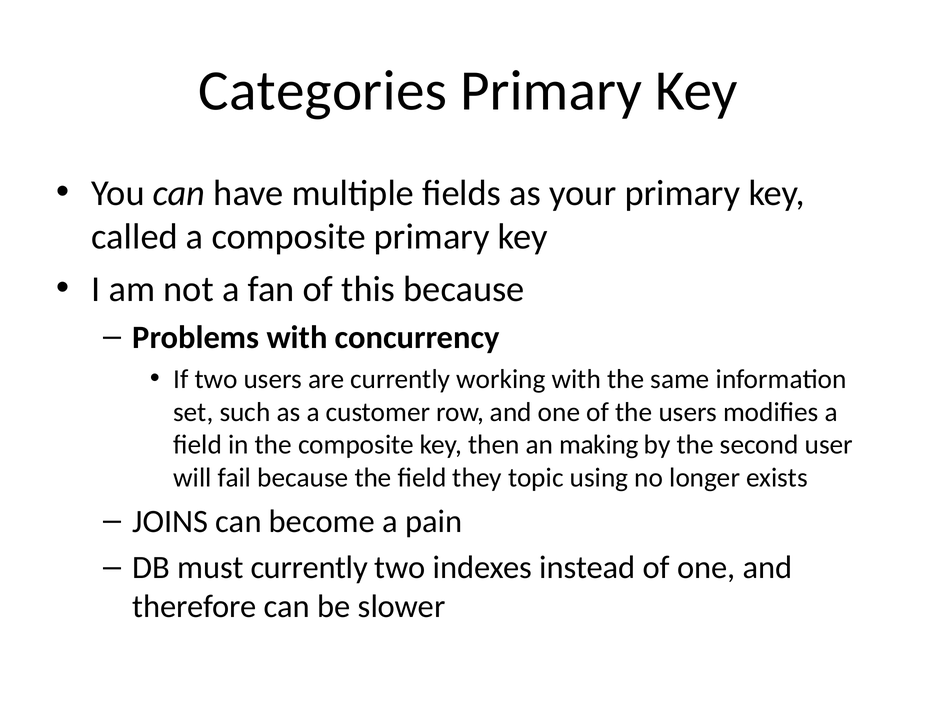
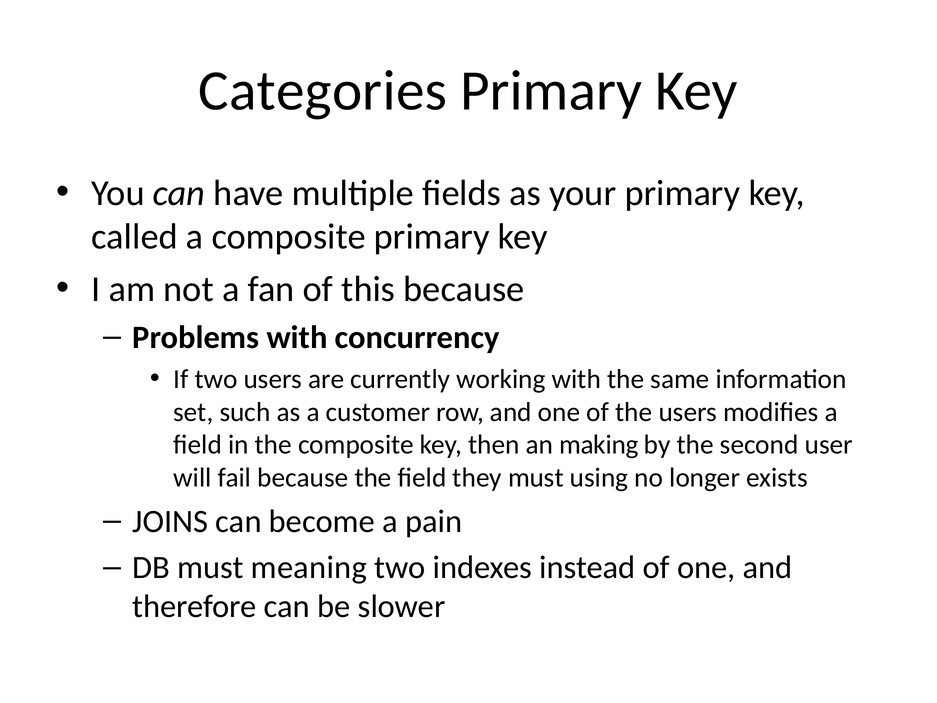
they topic: topic -> must (536, 478)
must currently: currently -> meaning (309, 567)
